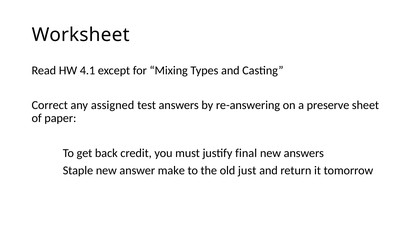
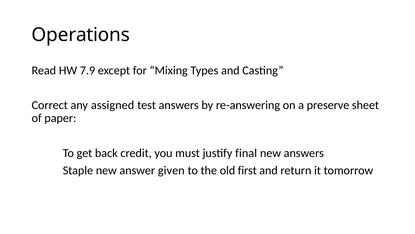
Worksheet: Worksheet -> Operations (81, 35)
4.1: 4.1 -> 7.9 (87, 70)
make: make -> given (171, 170)
just: just -> first (247, 170)
